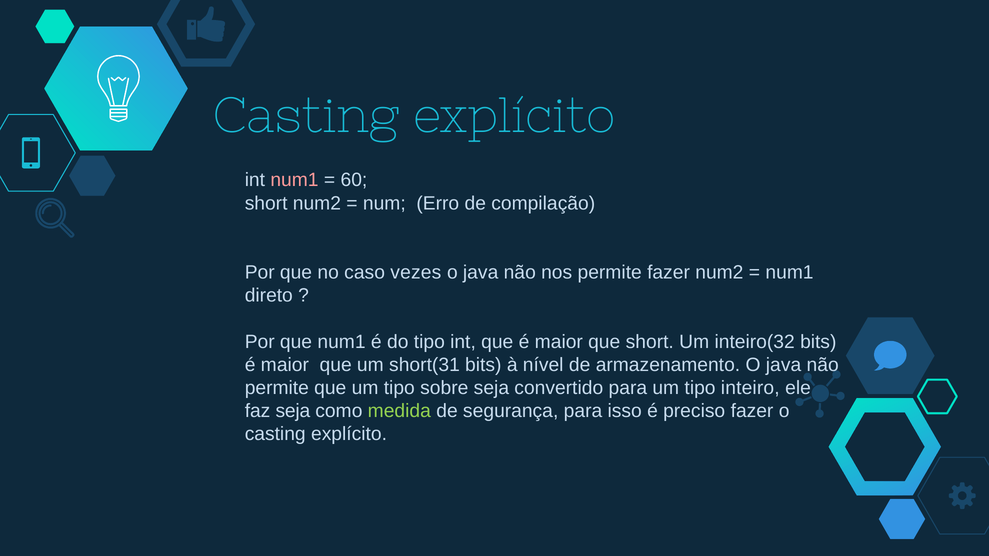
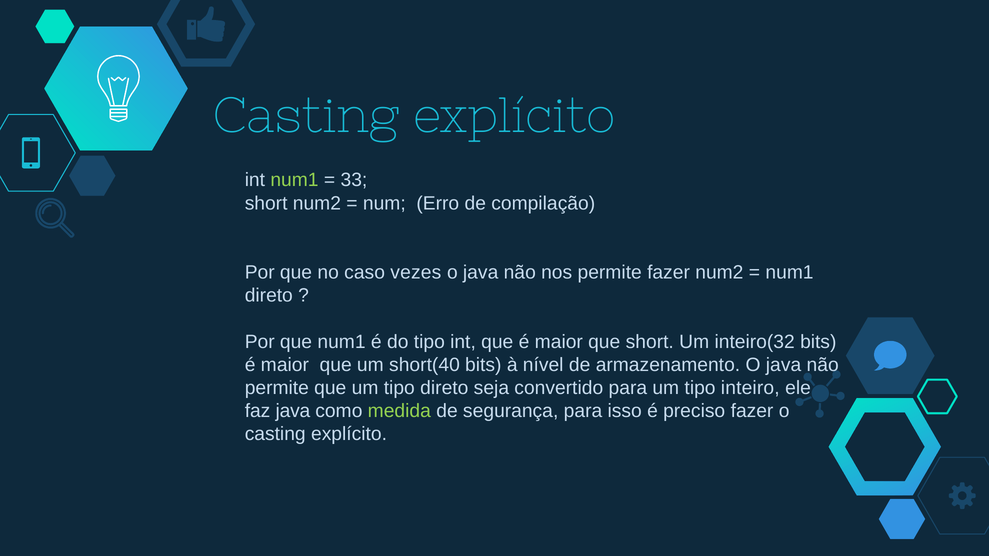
num1 colour: pink -> light green (294, 180)
60: 60 -> 33 (354, 180)
short(31: short(31 -> short(40 (424, 365)
tipo sobre: sobre -> direto (444, 388)
faz seja: seja -> java (293, 411)
